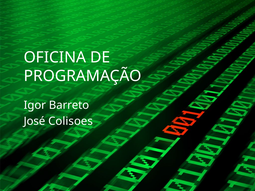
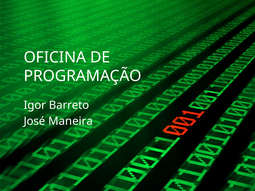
Colisoes: Colisoes -> Maneira (71, 121)
